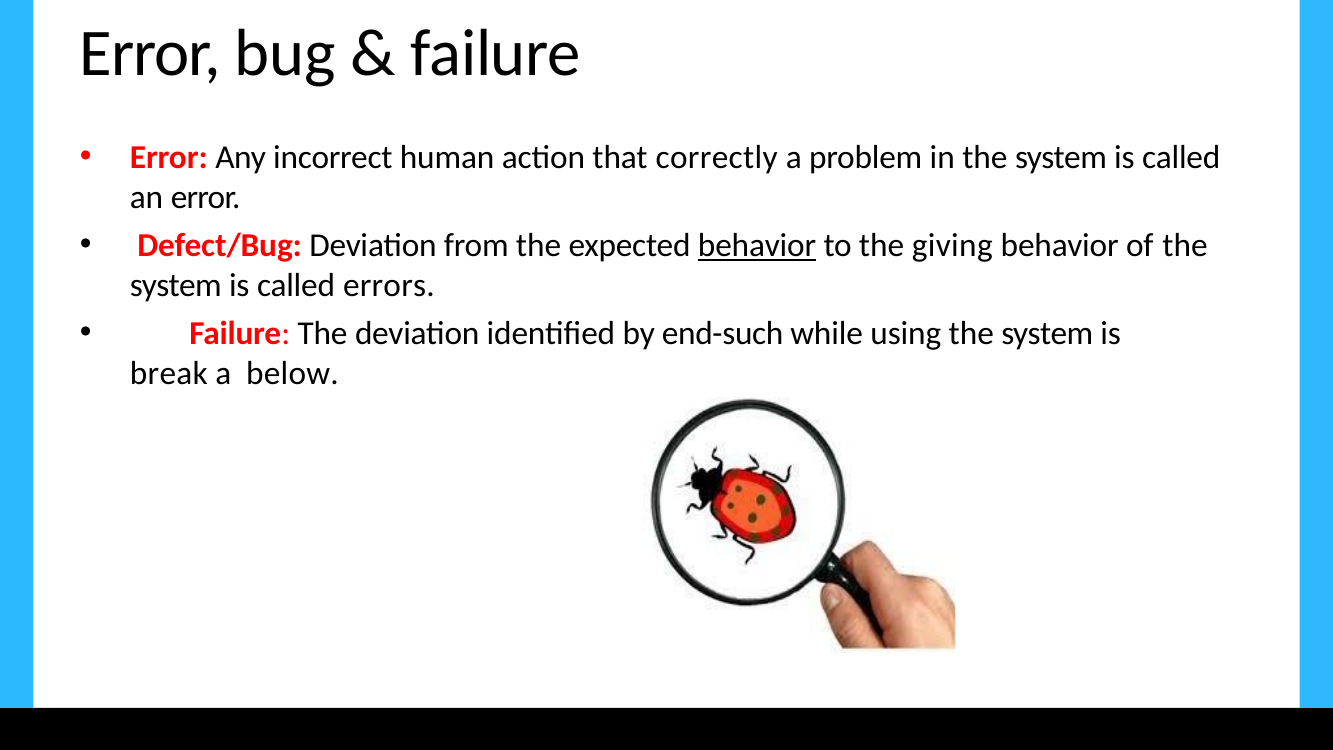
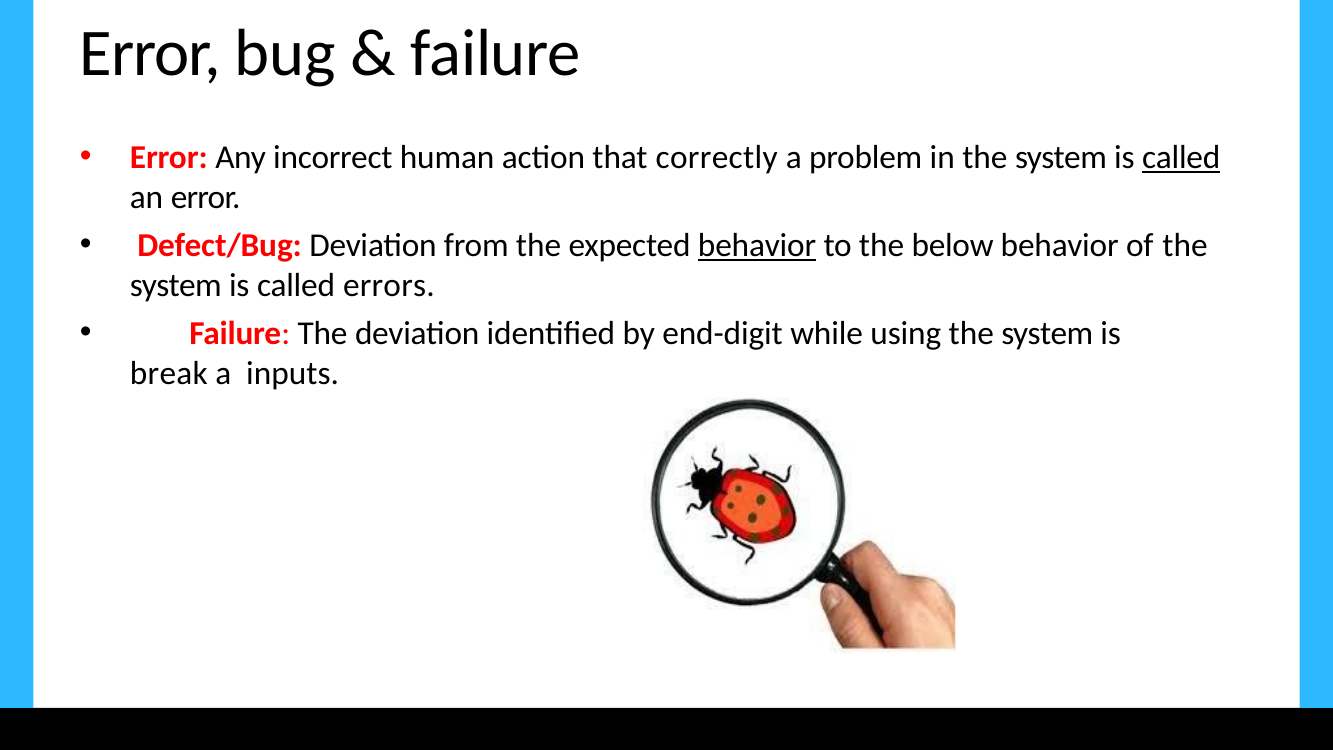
called underline: none -> present (1181, 157)
giving: giving -> below (953, 245)
end-such: end-such -> end-digit (723, 333)
below: below -> inputs (293, 373)
